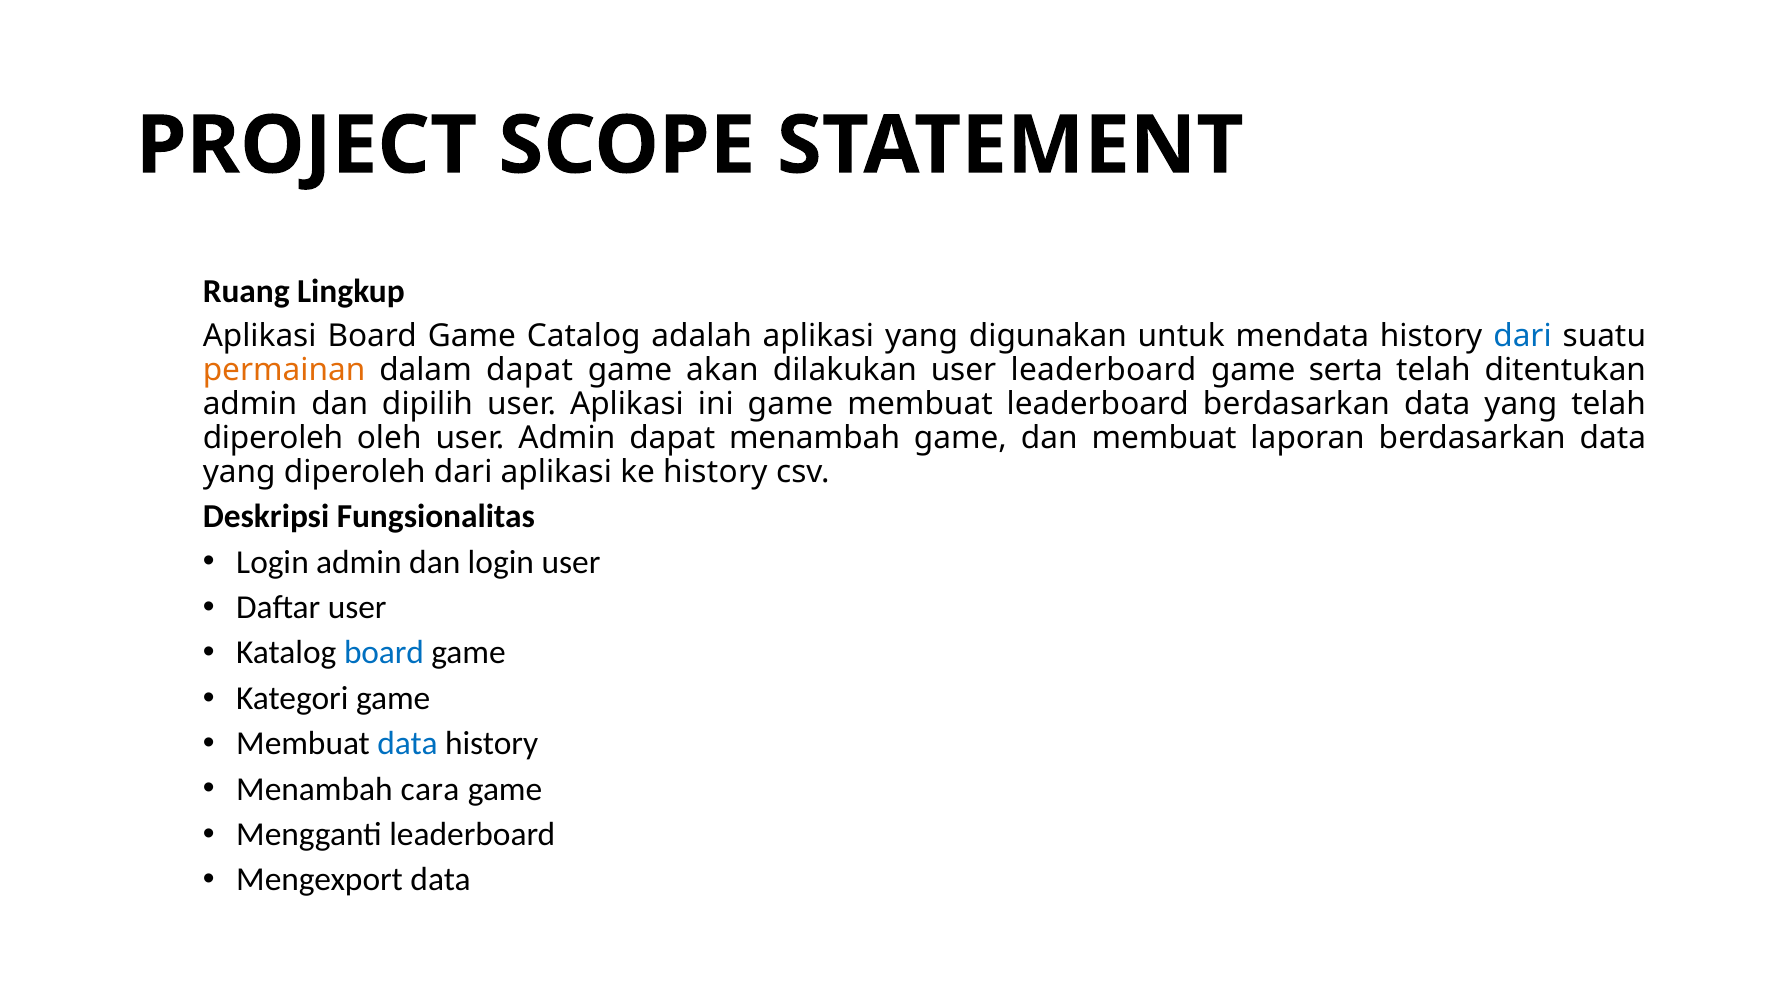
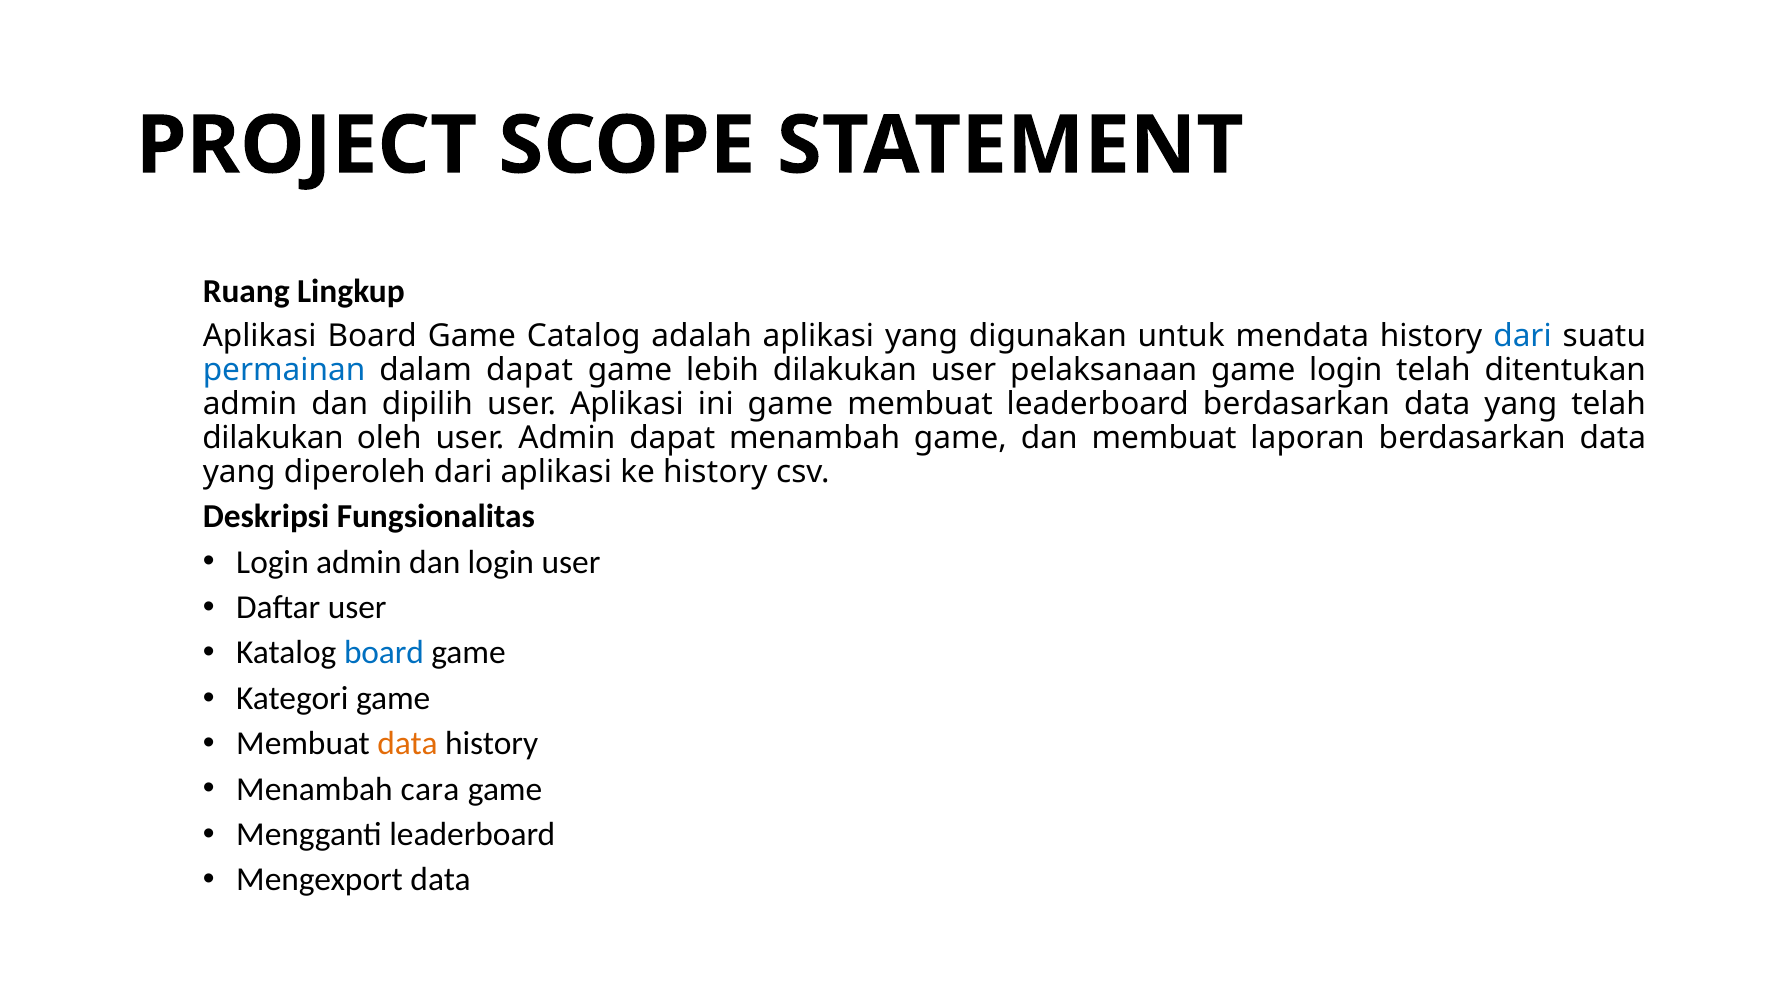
permainan colour: orange -> blue (284, 370)
akan: akan -> lebih (722, 370)
user leaderboard: leaderboard -> pelaksanaan (1104, 370)
game serta: serta -> login (1346, 370)
diperoleh: diperoleh -> dilakukan (273, 438)
data colour: blue -> orange (408, 744)
